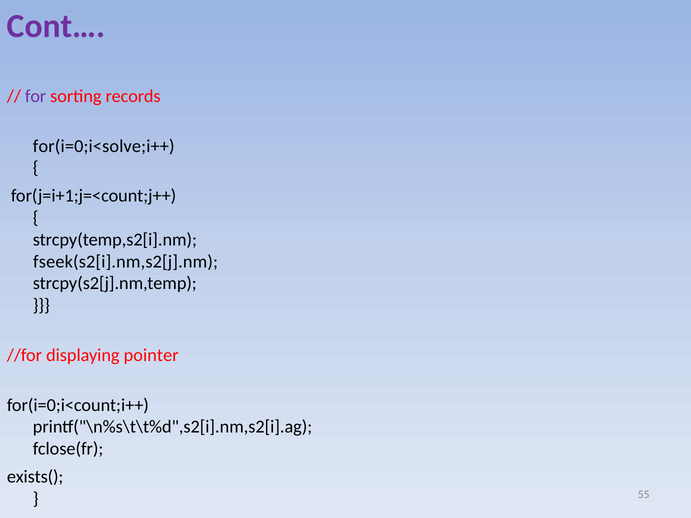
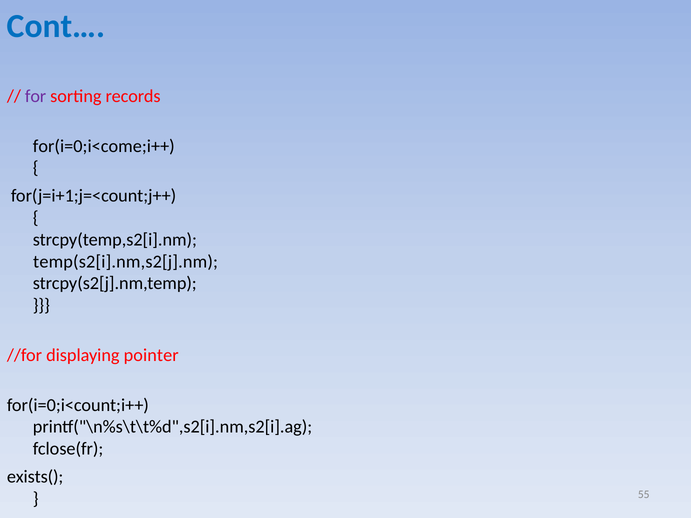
Cont… colour: purple -> blue (56, 26)
for(i=0;i<solve;i++: for(i=0;i<solve;i++ -> for(i=0;i<come;i++ (104, 146)
fseek(s2[i].nm,s2[j].nm: fseek(s2[i].nm,s2[j].nm -> temp(s2[i].nm,s2[j].nm (126, 262)
